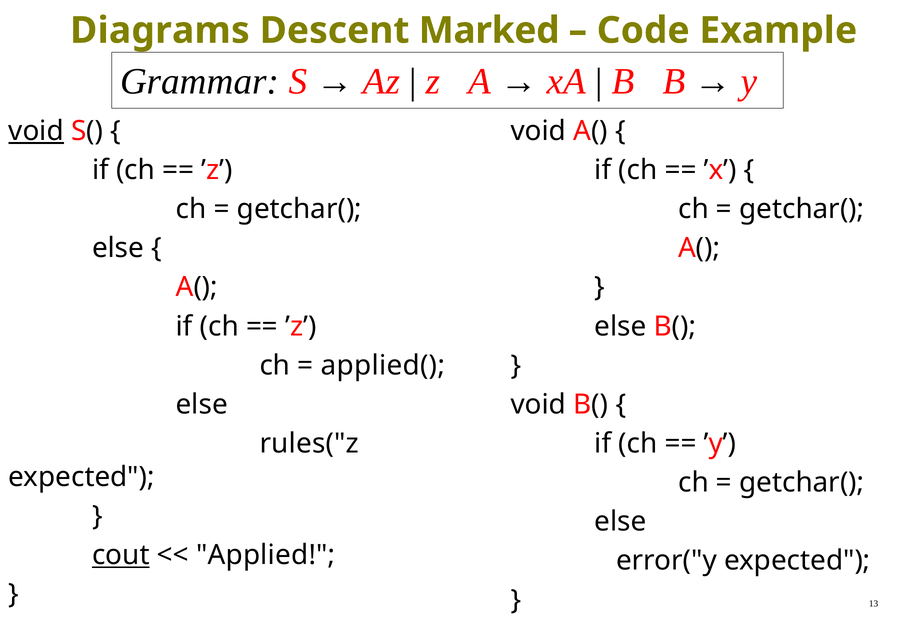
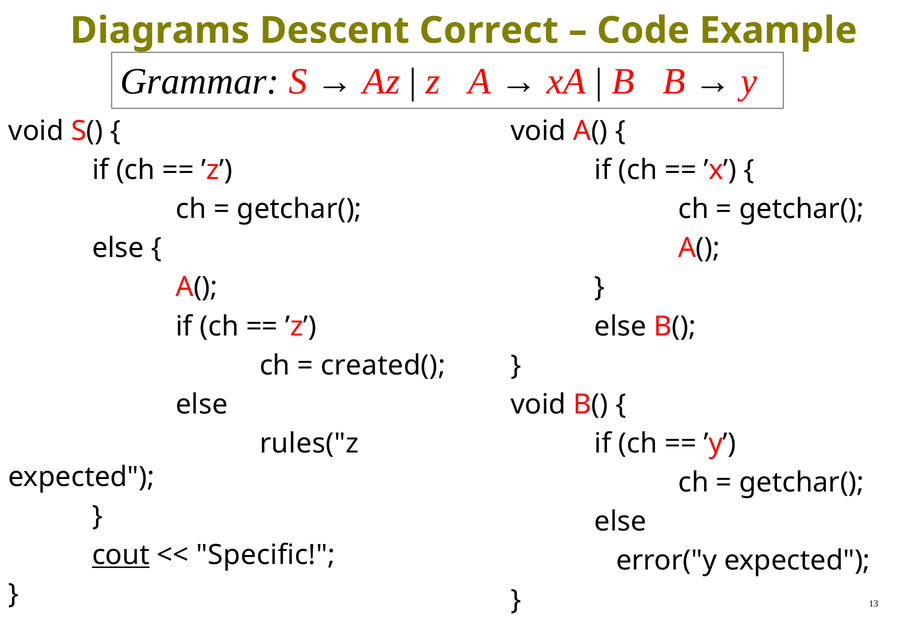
Marked: Marked -> Correct (489, 30)
void underline: present -> none (36, 131)
applied(: applied( -> created( (383, 365)
Applied: Applied -> Specific (266, 555)
